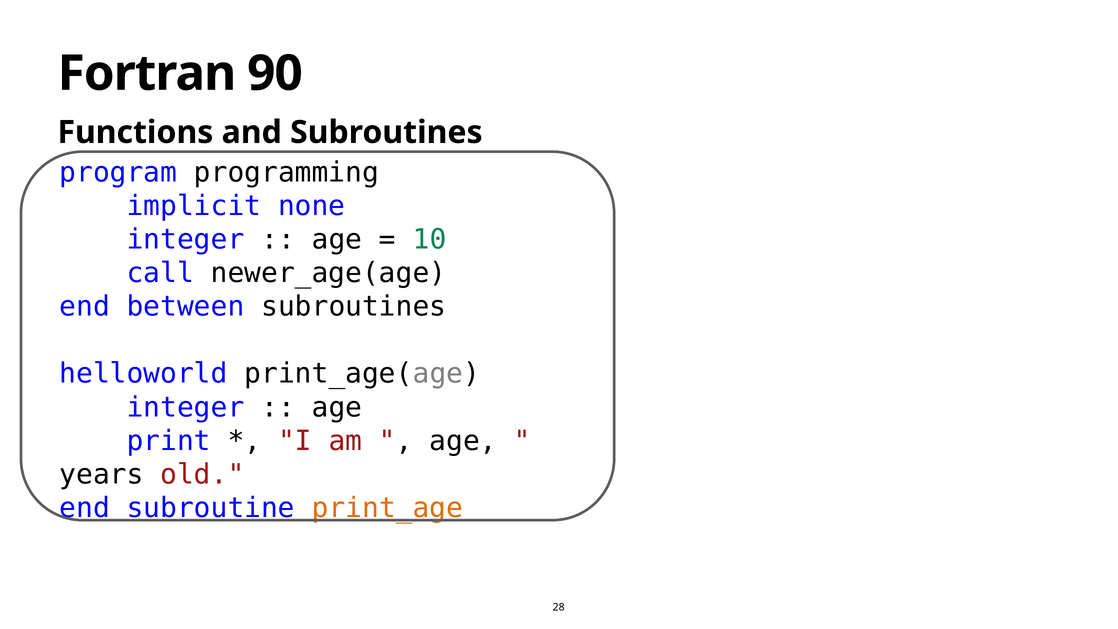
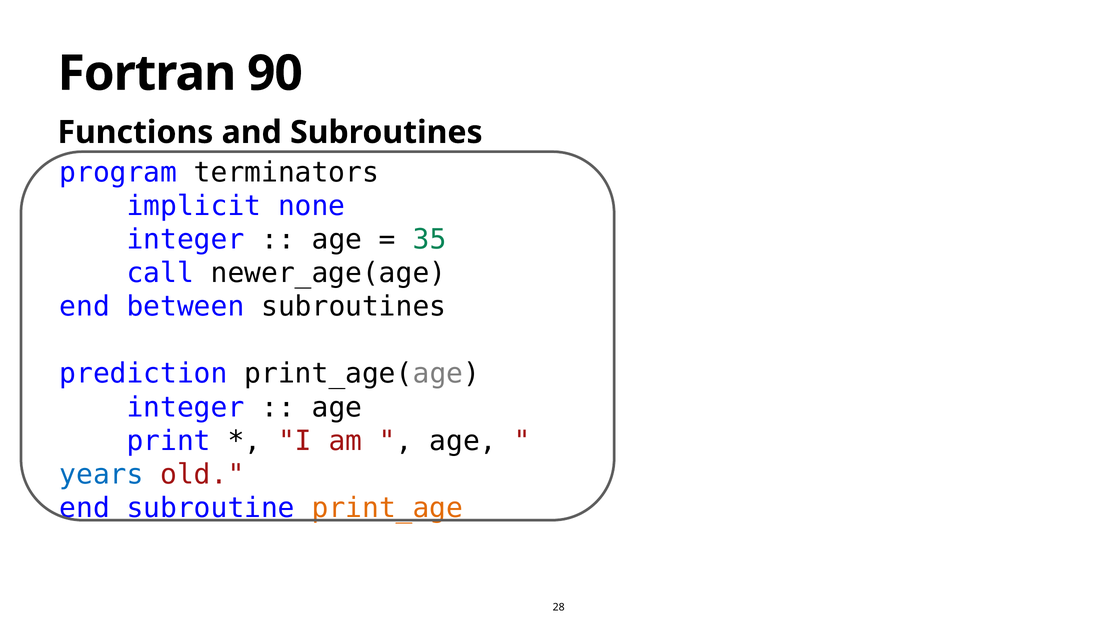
programming: programming -> terminators (286, 172)
10: 10 -> 35 (430, 240)
helloworld: helloworld -> prediction (143, 374)
years colour: black -> blue (101, 474)
